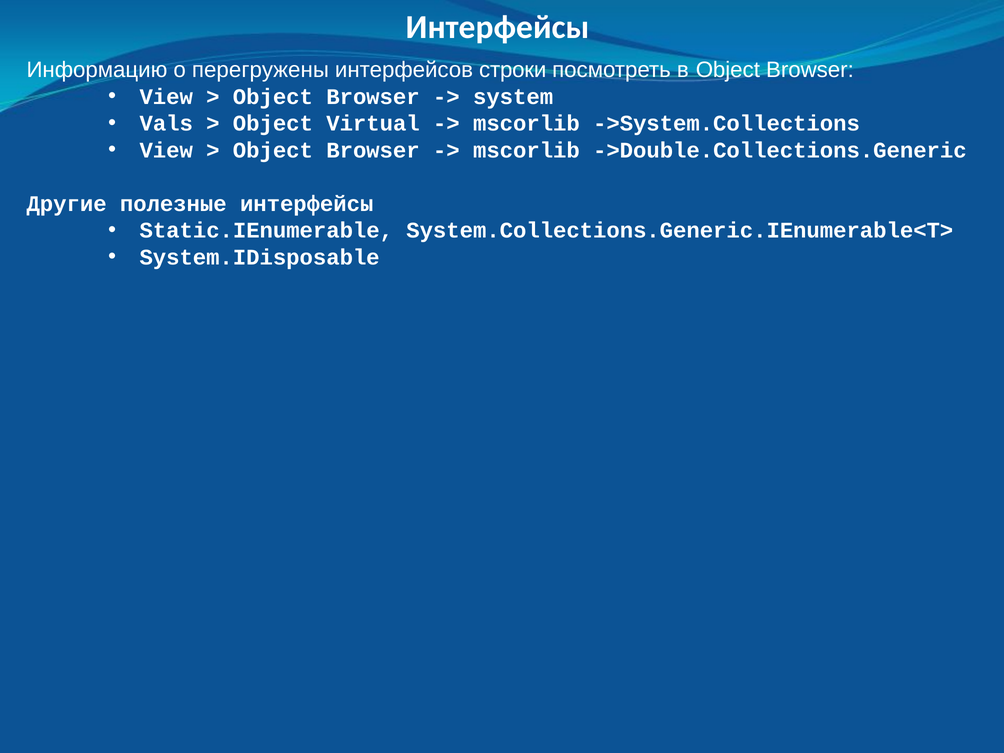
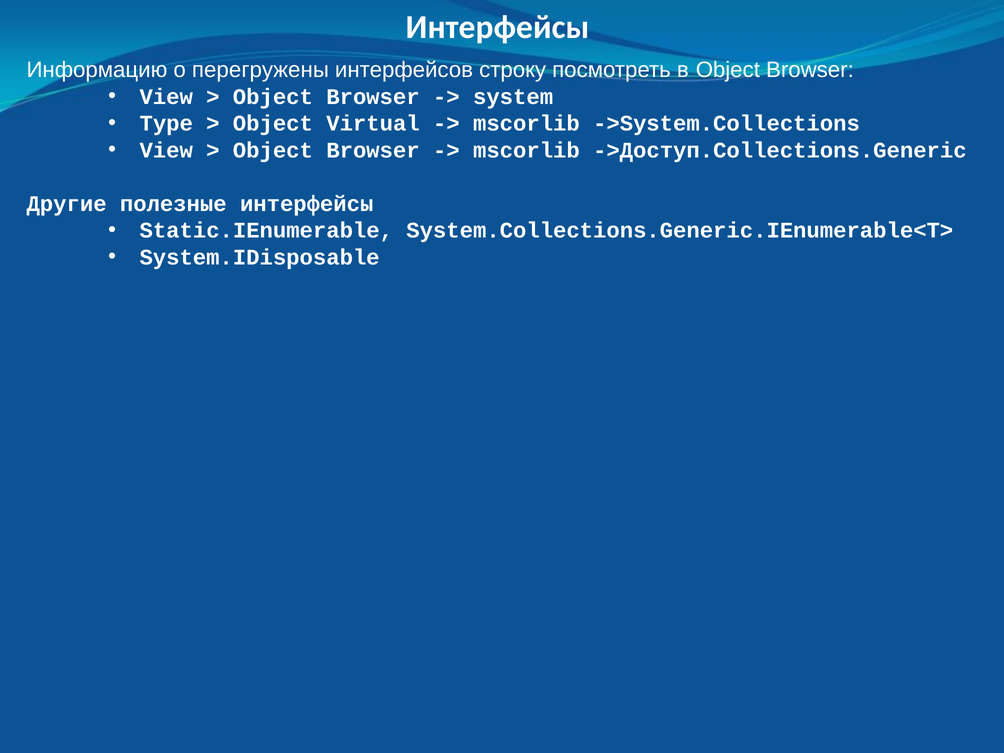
строки: строки -> строку (513, 70)
Vals: Vals -> Type (166, 124)
->Double.Collections.Generic: ->Double.Collections.Generic -> ->Доступ.Collections.Generic (780, 150)
